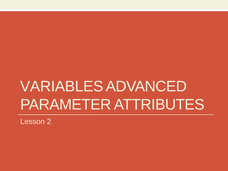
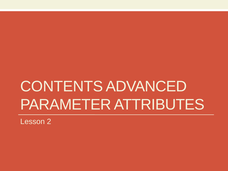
VARIABLES: VARIABLES -> CONTENTS (62, 86)
